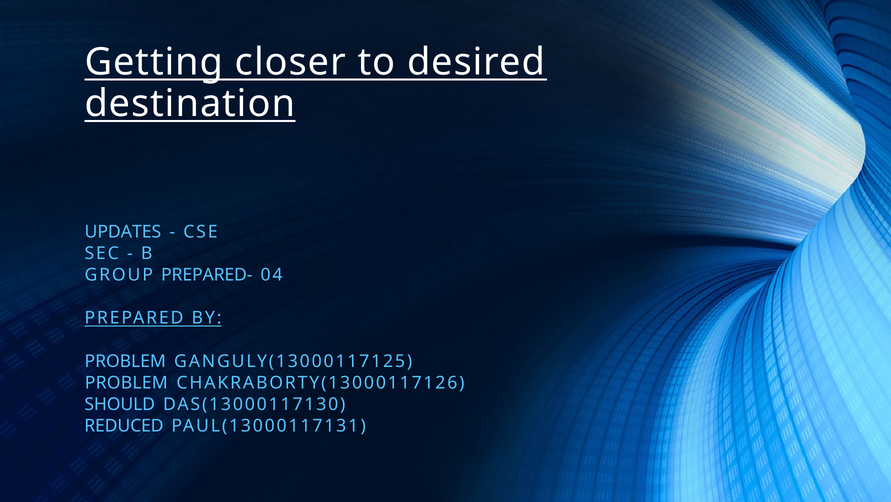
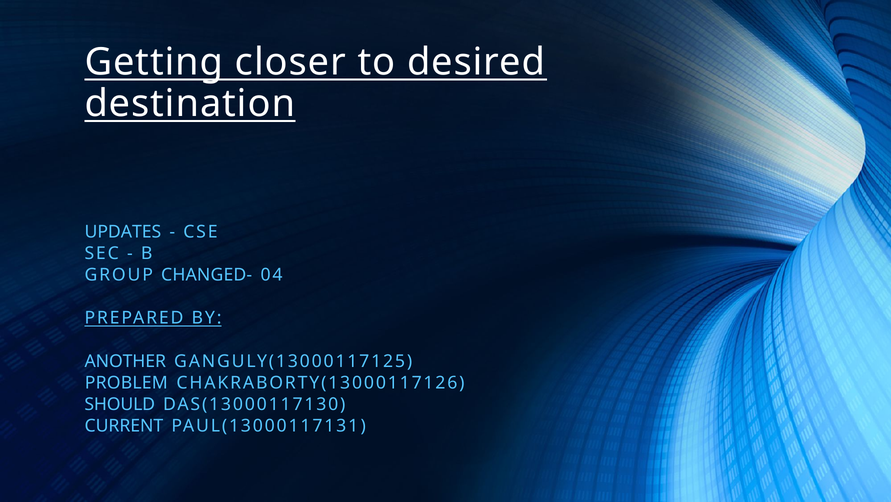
PREPARED-: PREPARED- -> CHANGED- (207, 275)
PROBLEM: PROBLEM -> ANOTHER (125, 361)
REDUCED: REDUCED -> CURRENT (124, 425)
